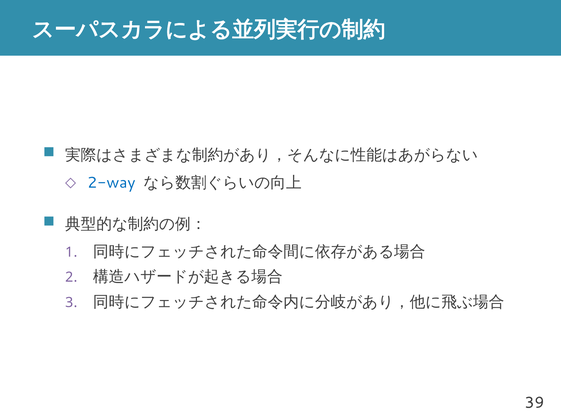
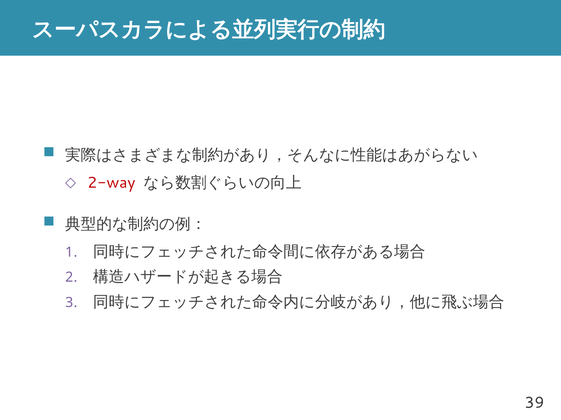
2-way colour: blue -> red (111, 183)
